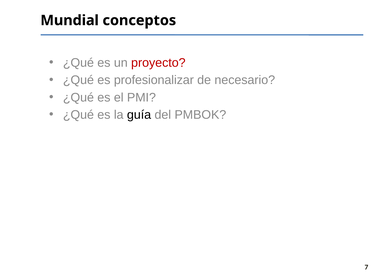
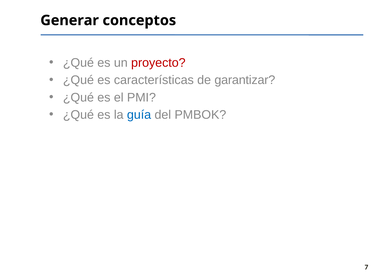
Mundial: Mundial -> Generar (70, 20)
profesionalizar: profesionalizar -> características (154, 80)
necesario: necesario -> garantizar (245, 80)
guía colour: black -> blue (139, 115)
